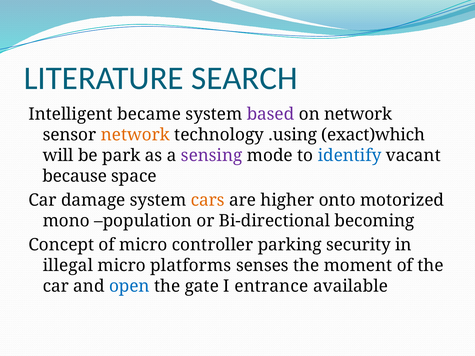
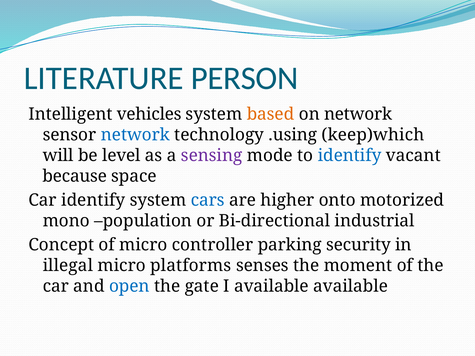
SEARCH: SEARCH -> PERSON (245, 78)
became: became -> vehicles (149, 114)
based colour: purple -> orange (271, 114)
network colour: orange -> blue (135, 135)
exact)which: exact)which -> keep)which (373, 135)
park: park -> level (121, 156)
Car damage: damage -> identify (93, 200)
cars colour: orange -> blue (208, 200)
becoming: becoming -> industrial (375, 221)
I entrance: entrance -> available (271, 286)
